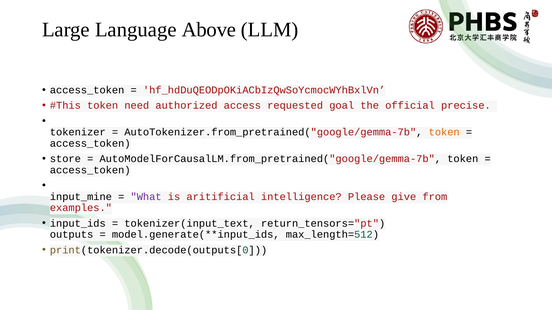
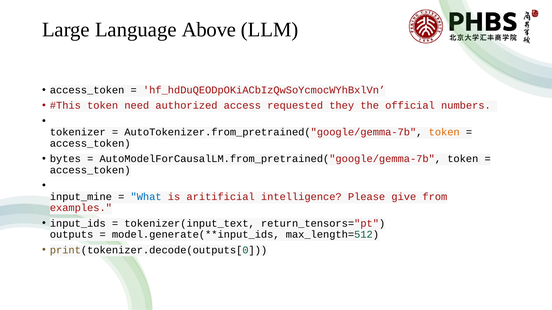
goal: goal -> they (342, 106)
precise: precise -> numbers (466, 106)
store: store -> bytes (65, 159)
What colour: purple -> blue (146, 197)
